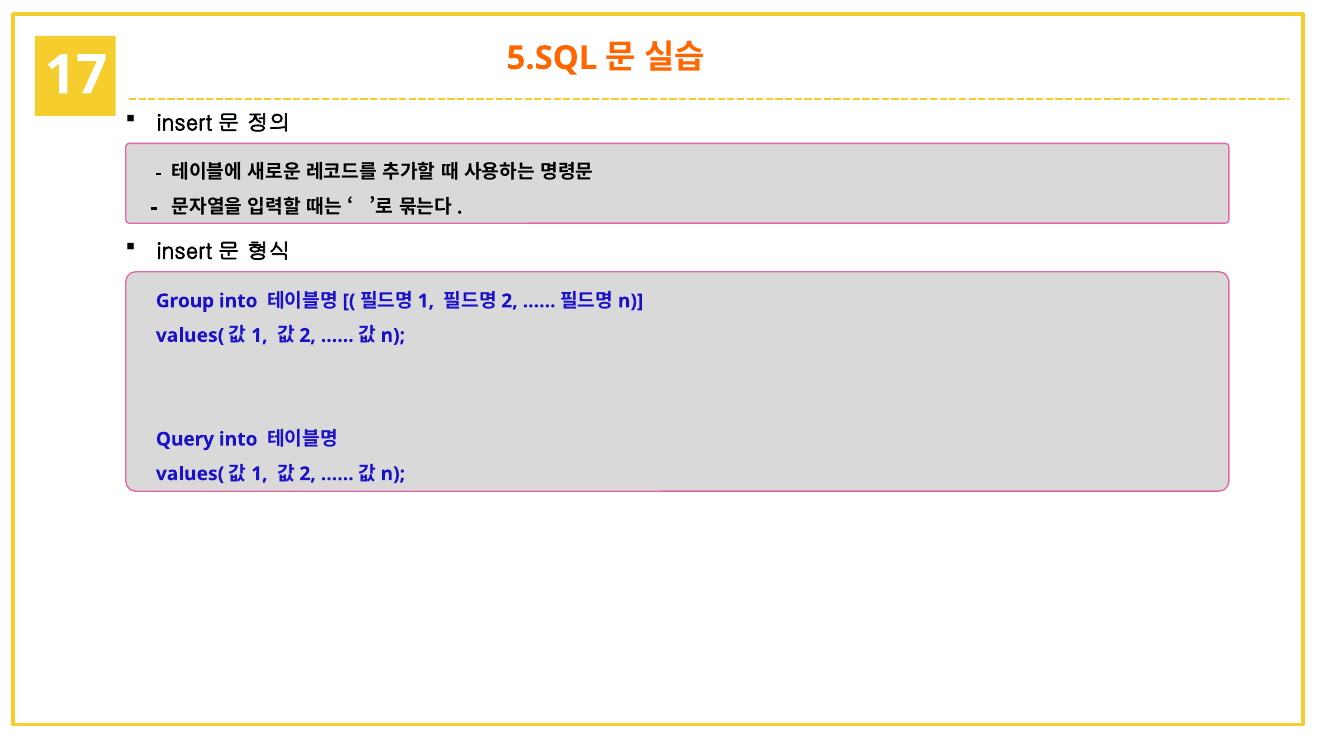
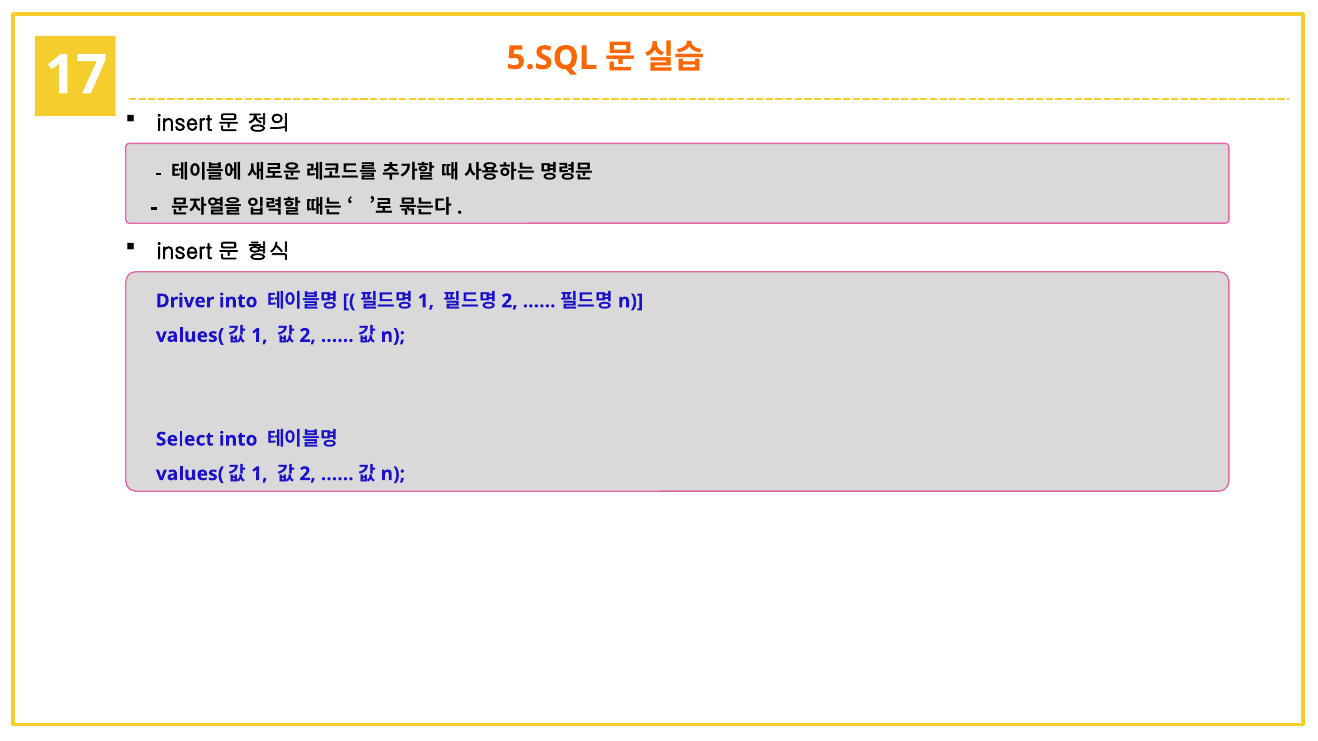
Group: Group -> Driver (185, 301)
Query: Query -> Select (185, 439)
